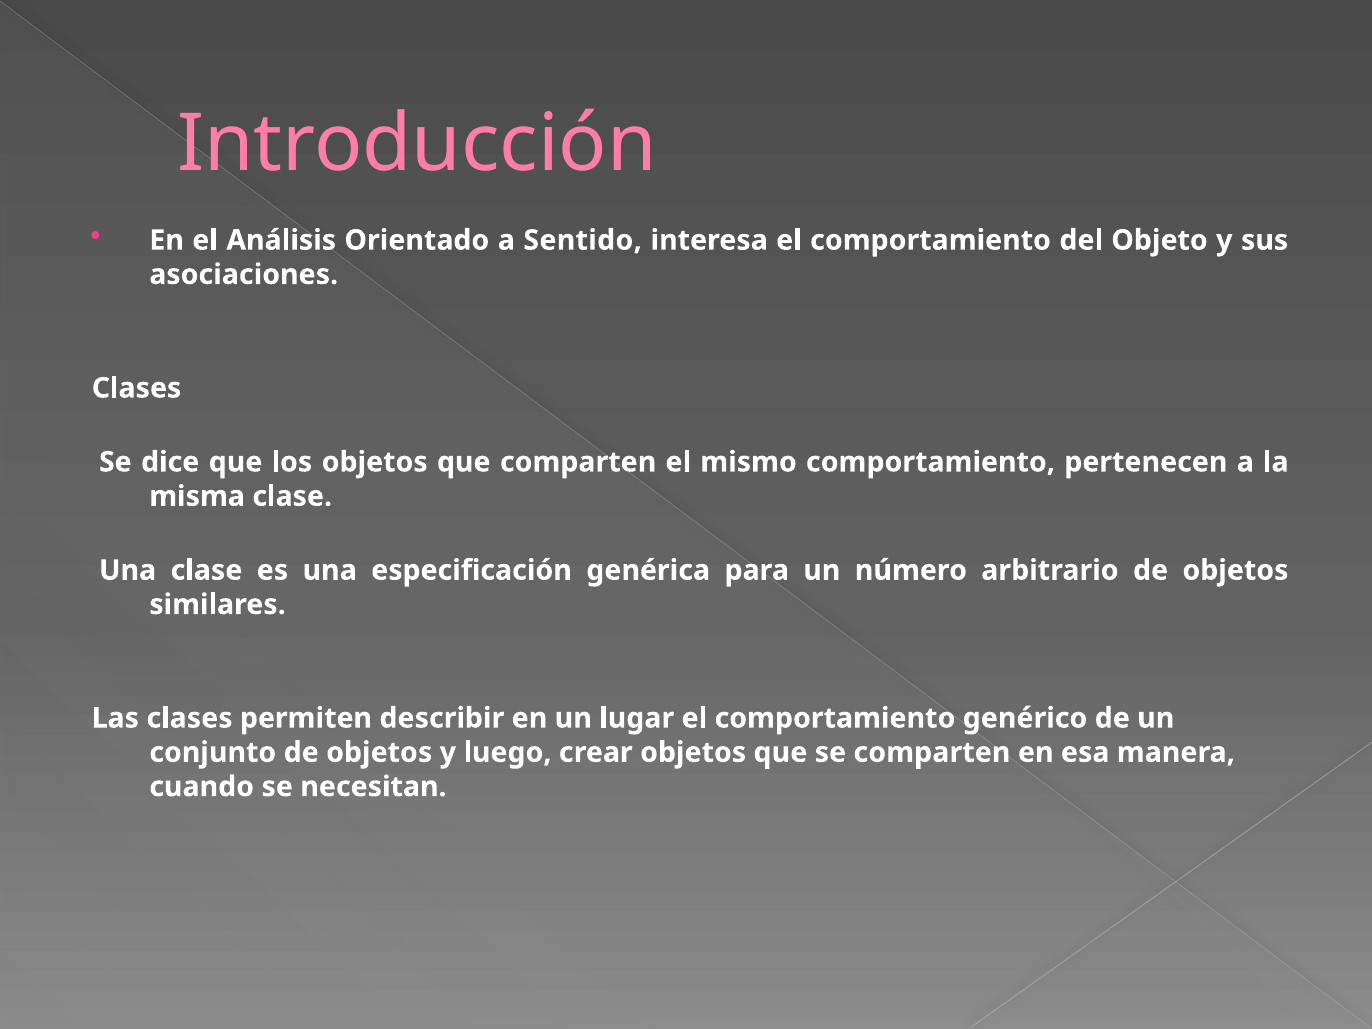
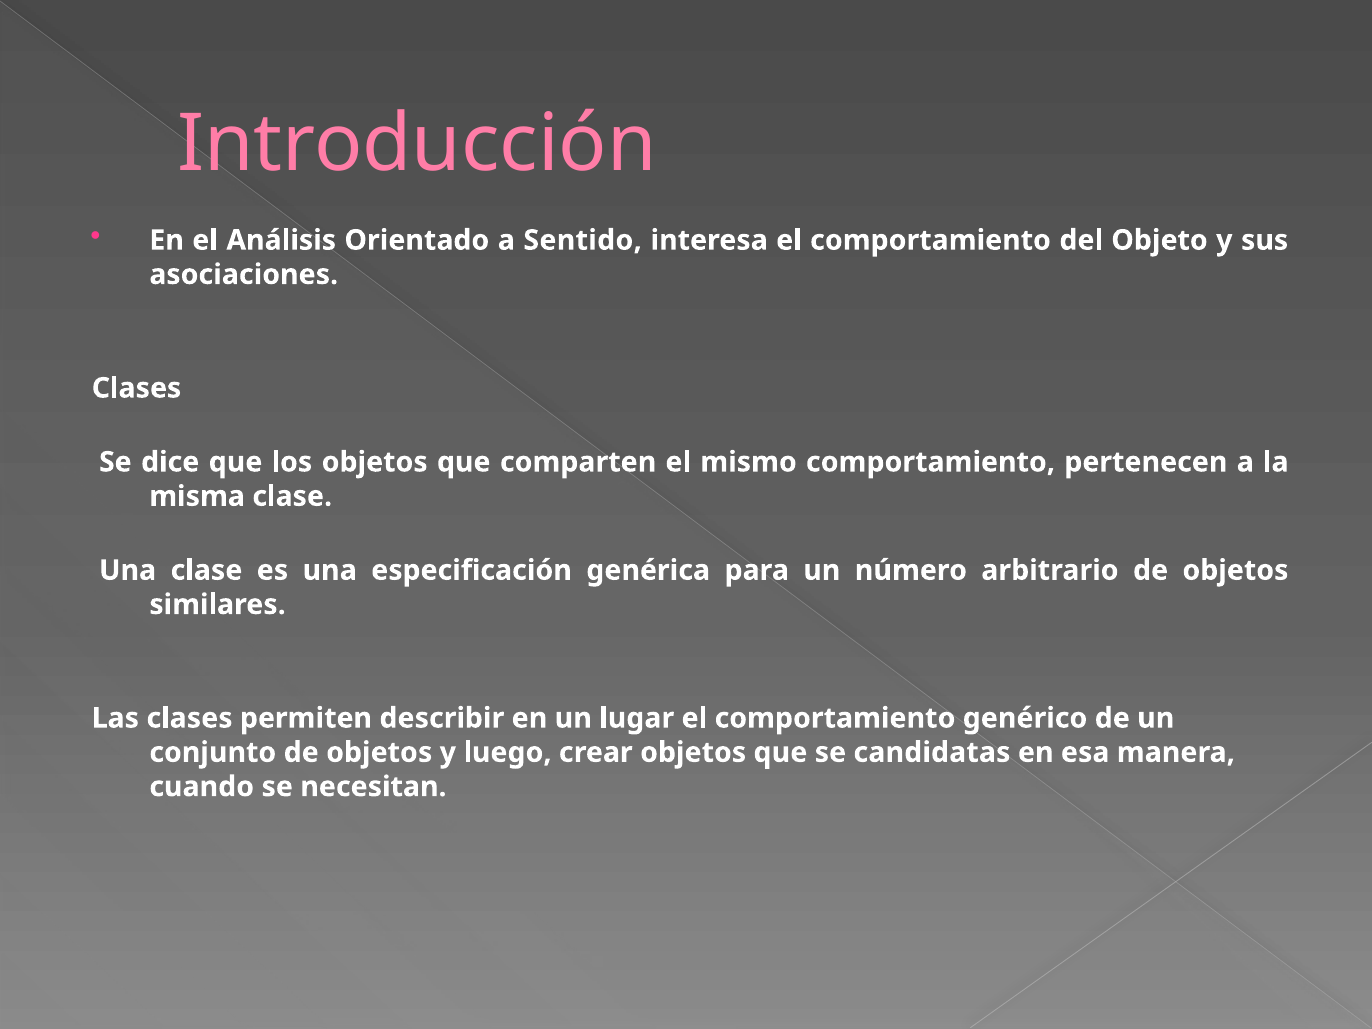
se comparten: comparten -> candidatas (932, 752)
